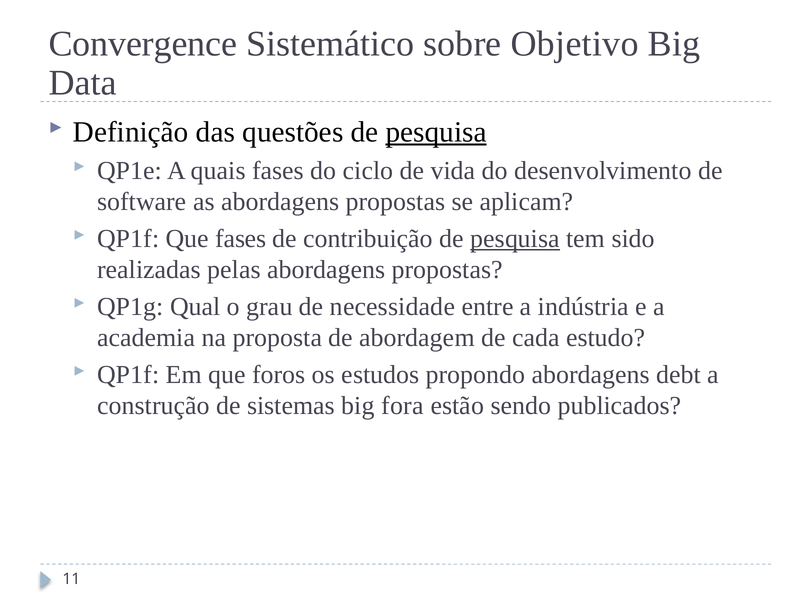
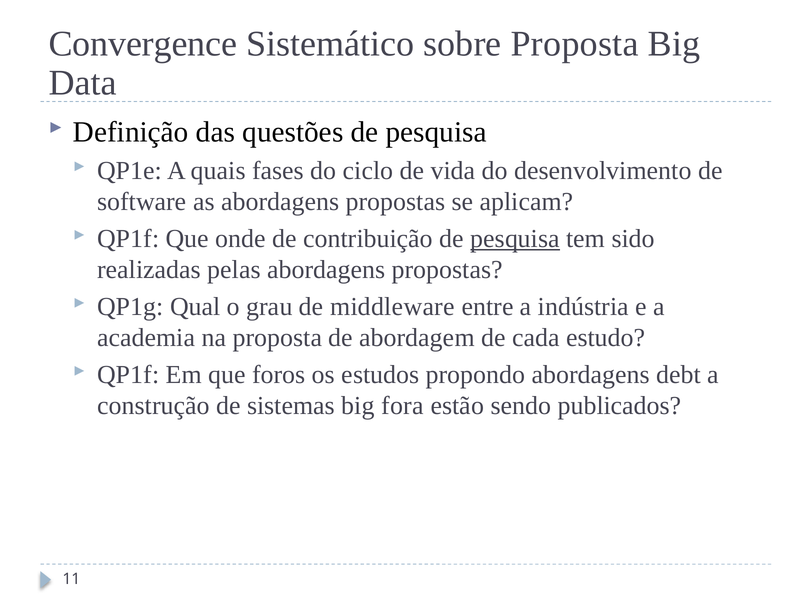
sobre Objetivo: Objetivo -> Proposta (575, 44)
pesquisa underline: present -> none (436, 132)
Que fases: fases -> onde (241, 239)
necessidade: necessidade -> middleware (392, 307)
